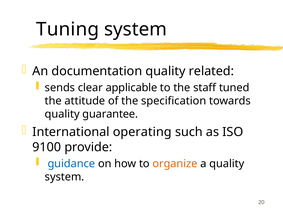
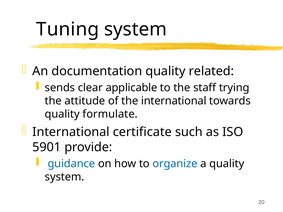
tuned: tuned -> trying (234, 88)
the specification: specification -> international (174, 101)
guarantee: guarantee -> formulate (110, 114)
operating: operating -> certificate (142, 132)
9100: 9100 -> 5901 (47, 147)
organize colour: orange -> blue (175, 164)
